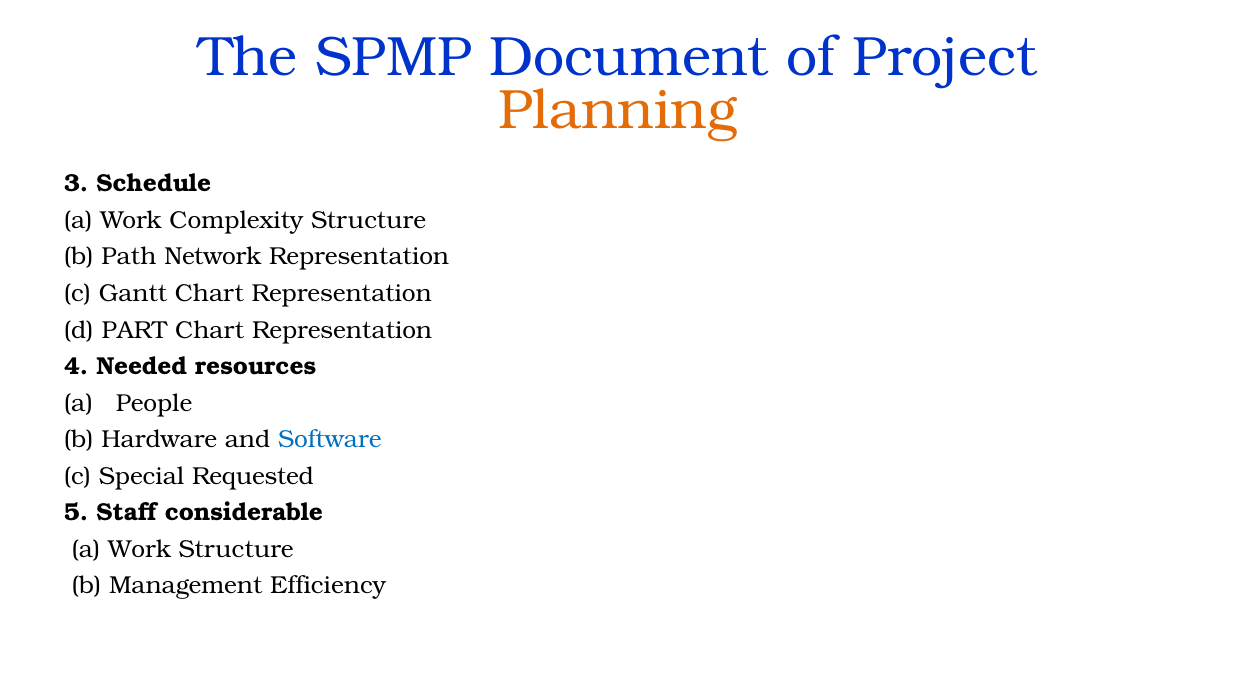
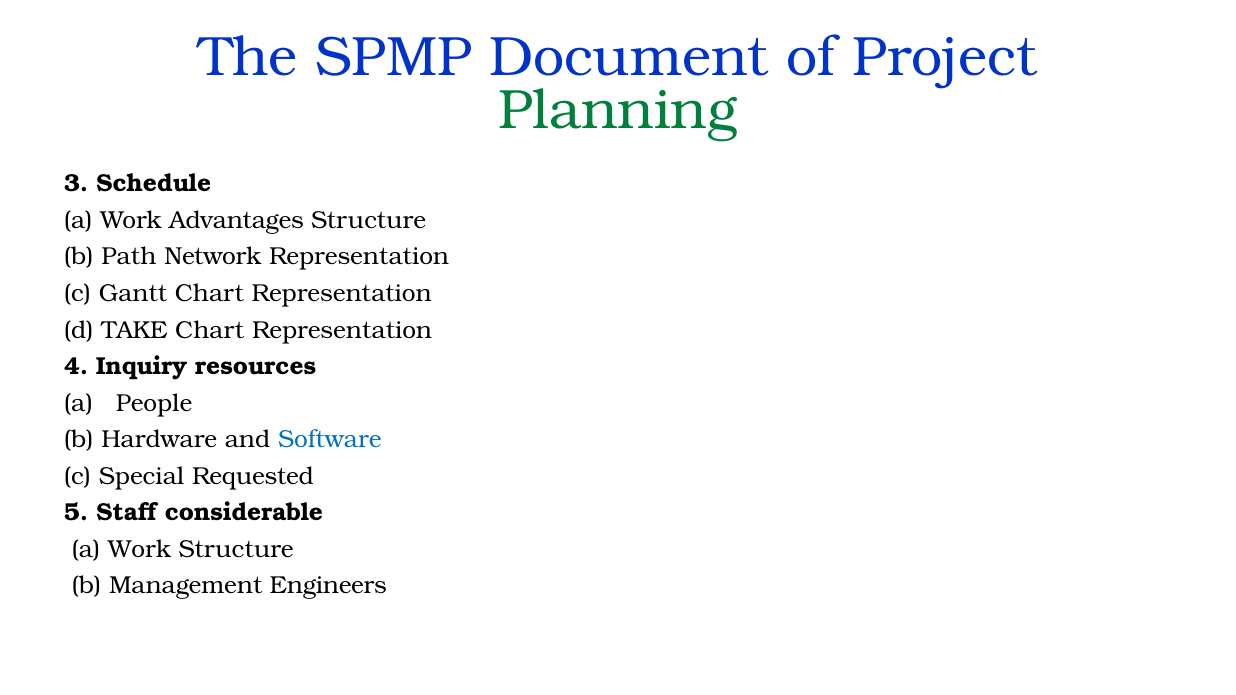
Planning colour: orange -> green (618, 110)
Complexity: Complexity -> Advantages (237, 220)
PART: PART -> TAKE (135, 330)
Needed: Needed -> Inquiry (142, 367)
Efficiency: Efficiency -> Engineers (328, 586)
